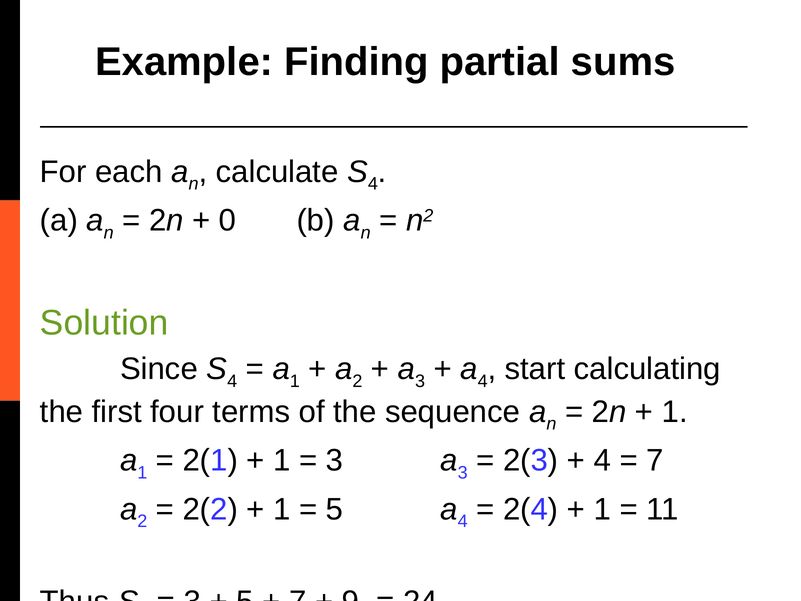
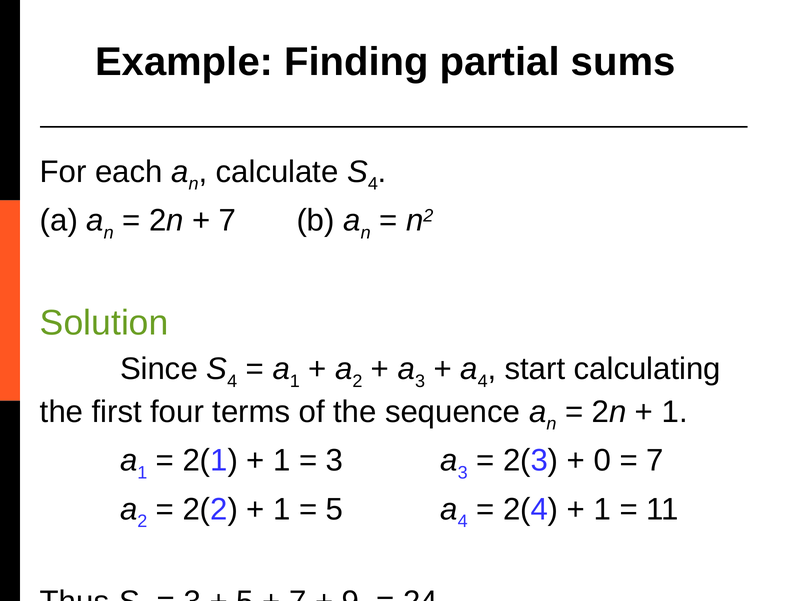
0: 0 -> 7 (228, 221)
4: 4 -> 0 (602, 460)
